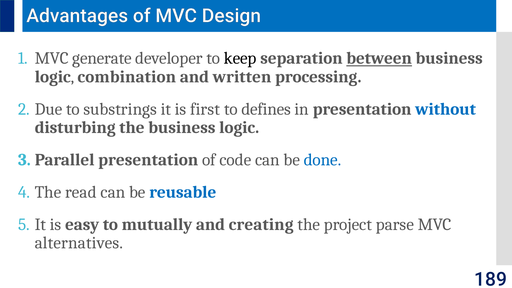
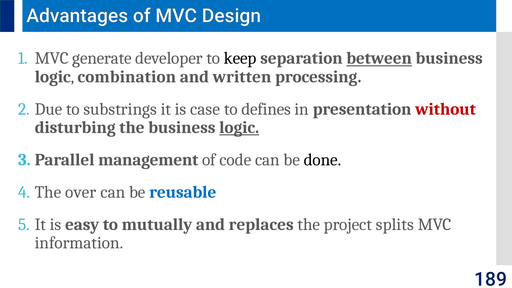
first: first -> case (205, 109)
without colour: blue -> red (446, 109)
logic underline: none -> present (239, 128)
presentation: presentation -> management (148, 160)
done colour: blue -> black (322, 160)
read: read -> over (81, 192)
creating: creating -> replaces (261, 225)
parse: parse -> splits (395, 225)
alternatives: alternatives -> information (79, 243)
